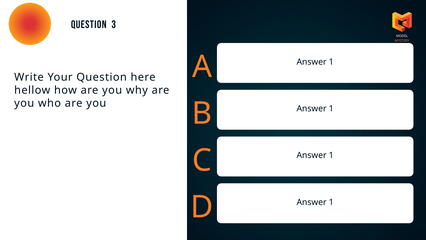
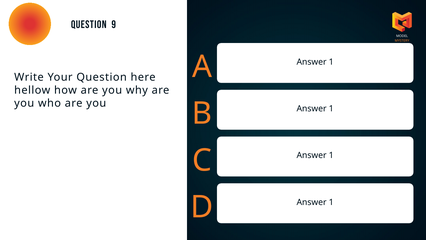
3: 3 -> 9 (114, 25)
